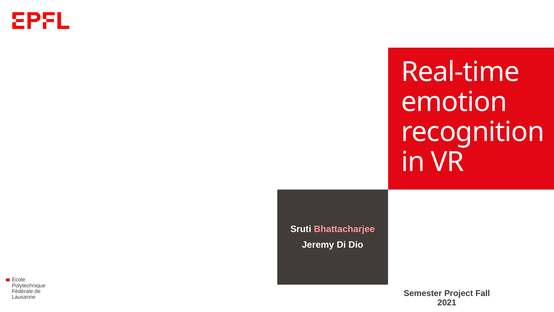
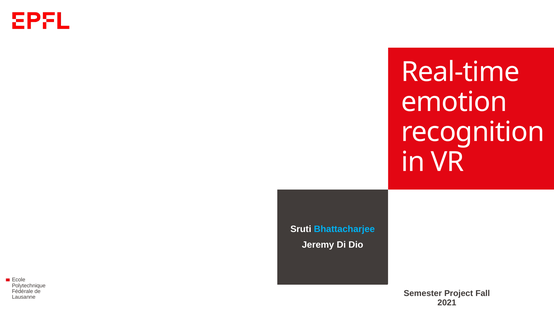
Bhattacharjee colour: pink -> light blue (344, 229)
